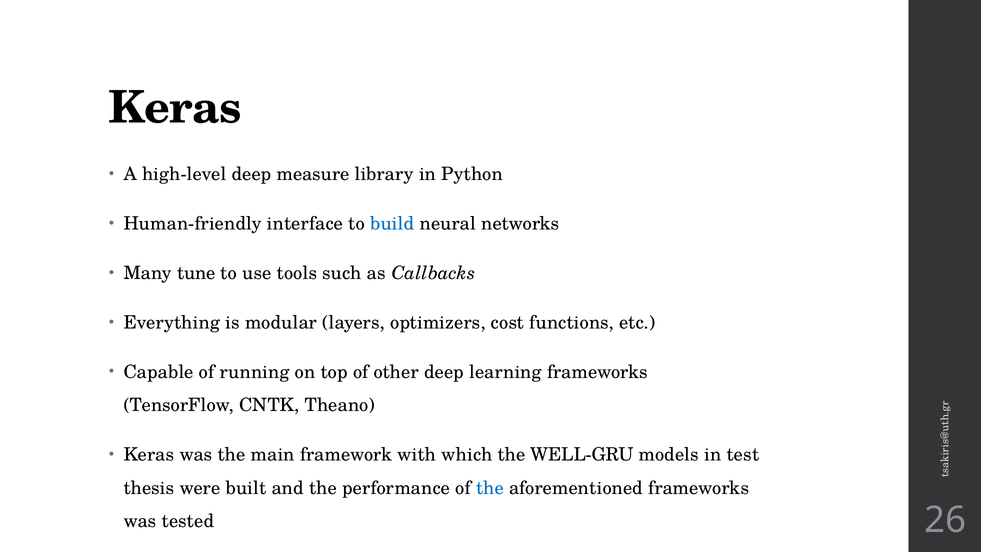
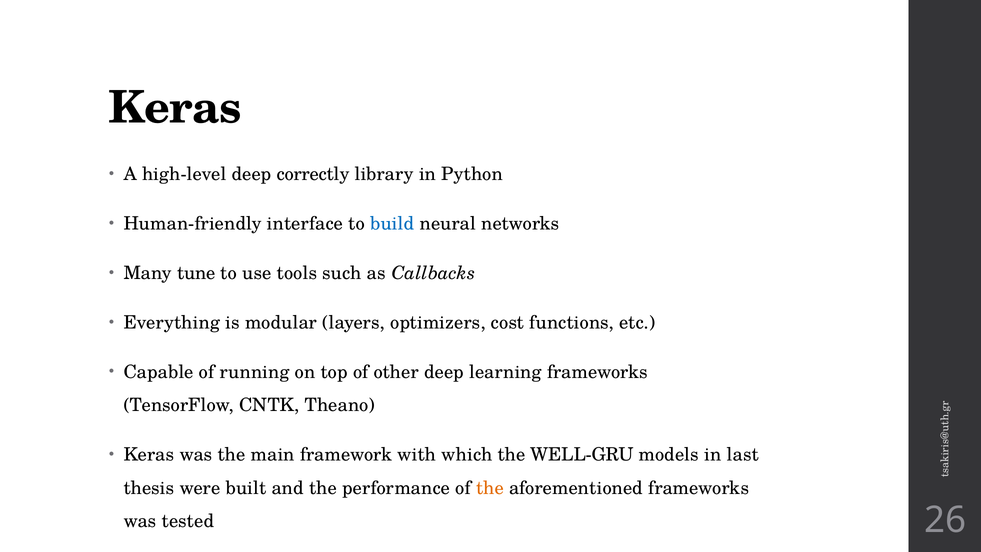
measure: measure -> correctly (313, 174)
test: test -> last (743, 455)
the colour: blue -> orange (490, 488)
